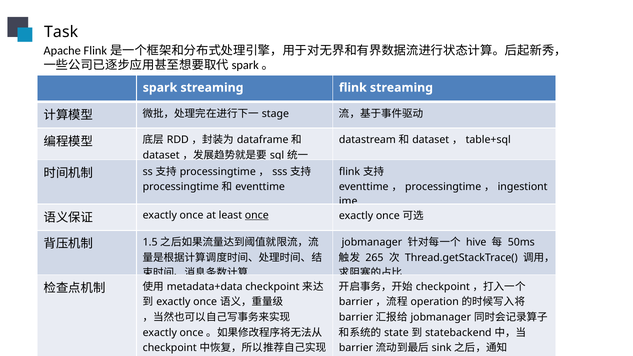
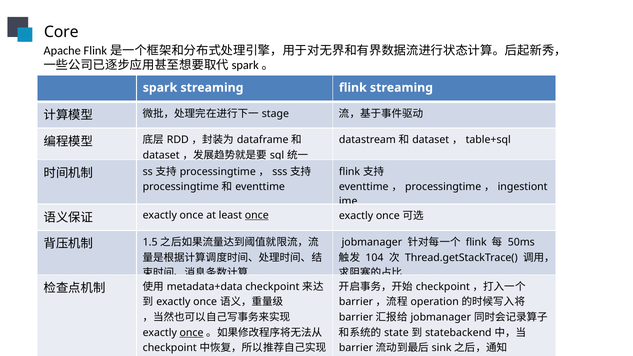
Task: Task -> Core (61, 32)
hive: hive -> flink (476, 242)
265: 265 -> 104 (374, 258)
once underline: none -> present (192, 333)
